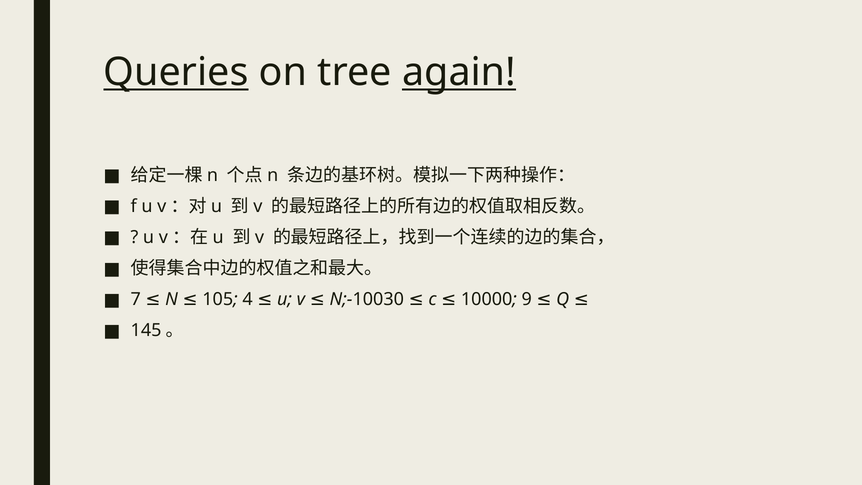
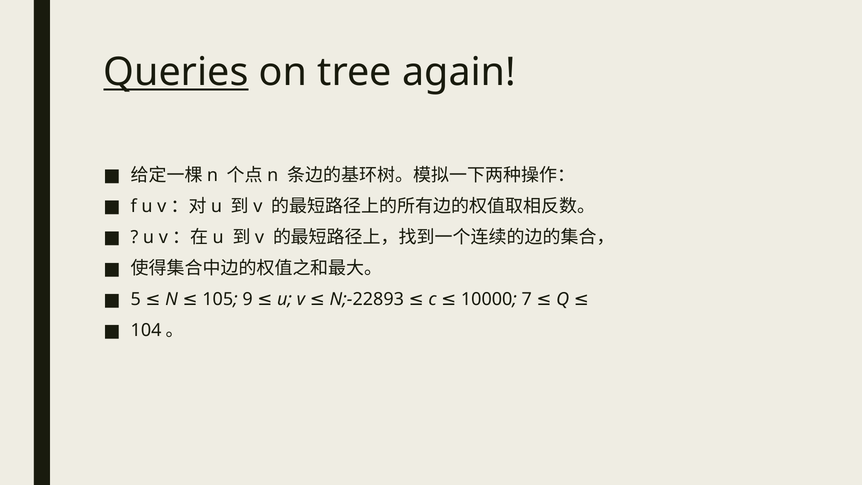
again underline: present -> none (459, 72)
4: 4 -> 9 (248, 299)
10030: 10030 -> 22893 (378, 299)
9: 9 -> 7 (527, 299)
7: 7 -> 5 (136, 299)
145: 145 -> 104 (146, 330)
